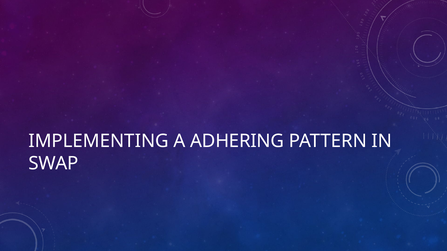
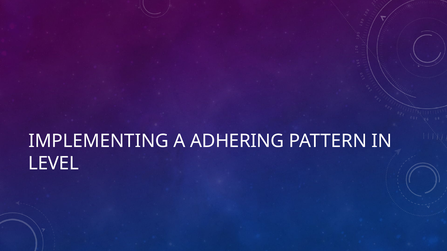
SWAP: SWAP -> LEVEL (53, 164)
